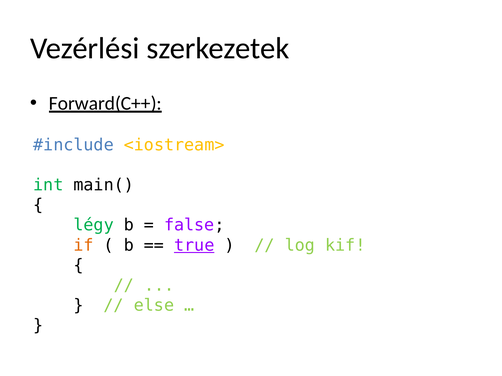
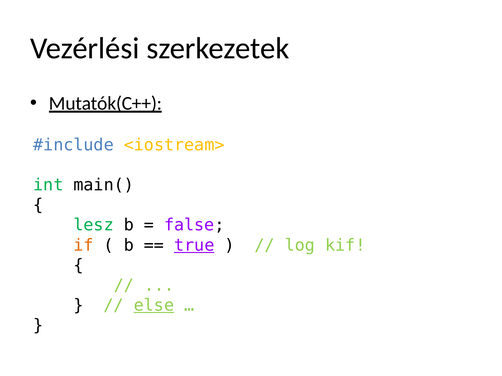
Forward(C++: Forward(C++ -> Mutatók(C++ (105, 103)
légy: légy -> lesz (94, 225)
else underline: none -> present (154, 306)
